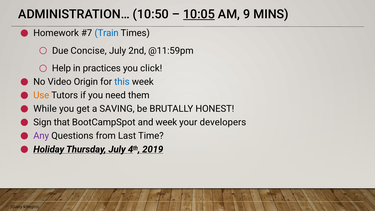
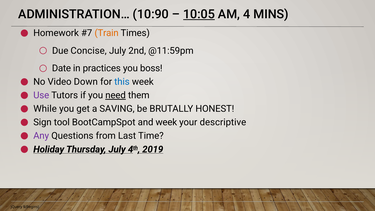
10:50: 10:50 -> 10:90 (151, 14)
9: 9 -> 4 (247, 14)
Train colour: blue -> orange (107, 33)
Help: Help -> Date (61, 68)
click: click -> boss (151, 68)
Origin: Origin -> Down (86, 82)
Use colour: orange -> purple (41, 95)
need underline: none -> present (116, 95)
that: that -> tool (62, 122)
developers: developers -> descriptive (223, 122)
